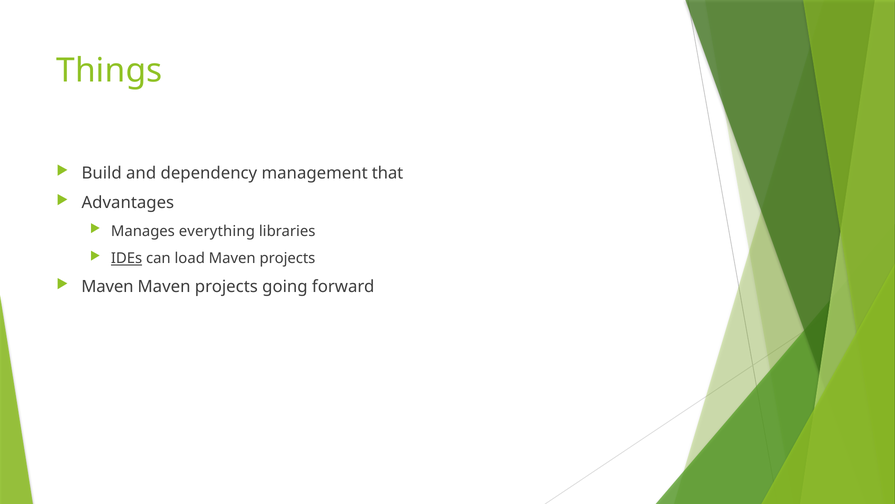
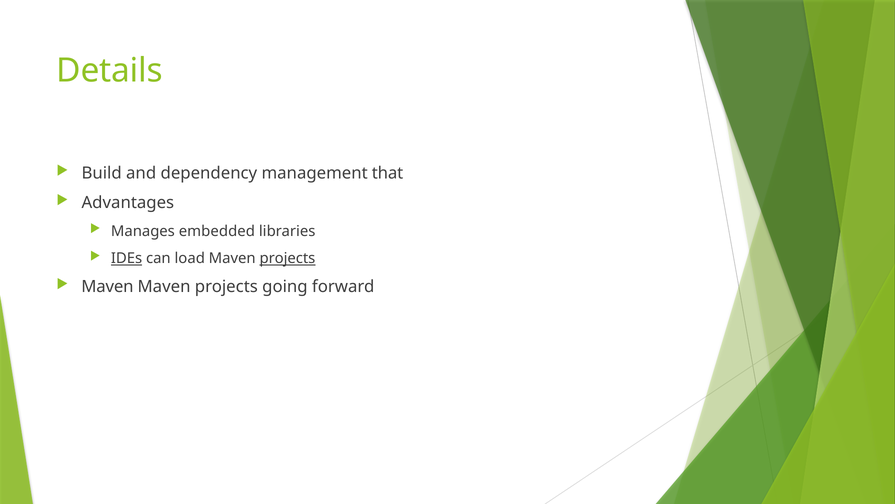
Things: Things -> Details (110, 71)
everything: everything -> embedded (217, 231)
projects underline: none -> present (287, 258)
